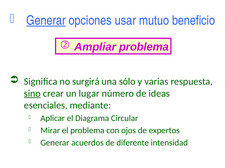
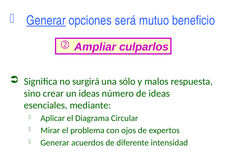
usar: usar -> será (125, 21)
Ampliar problema: problema -> culparlos (144, 47)
varias: varias -> malos (156, 82)
sino underline: present -> none (32, 94)
un lugar: lugar -> ideas (89, 94)
